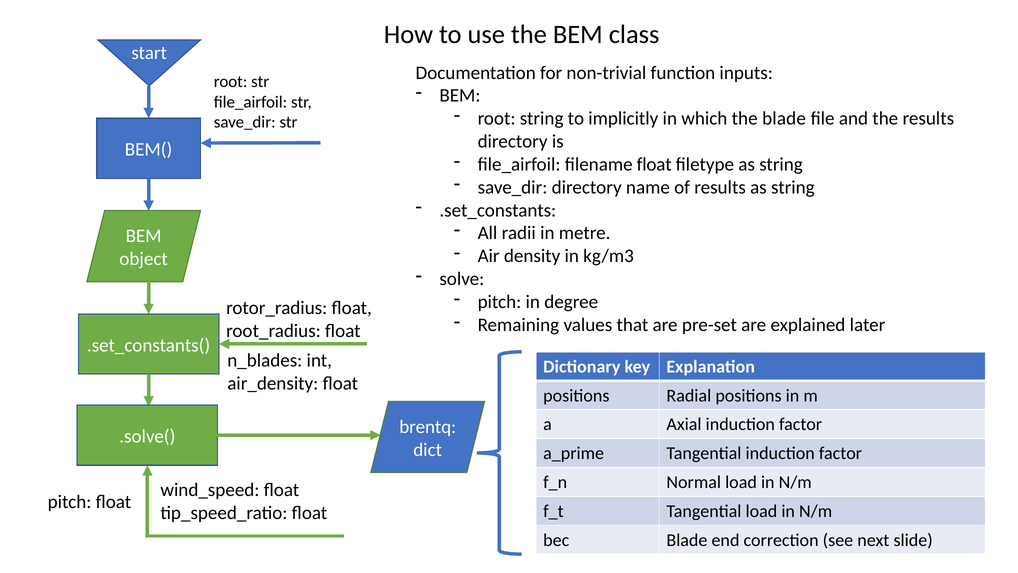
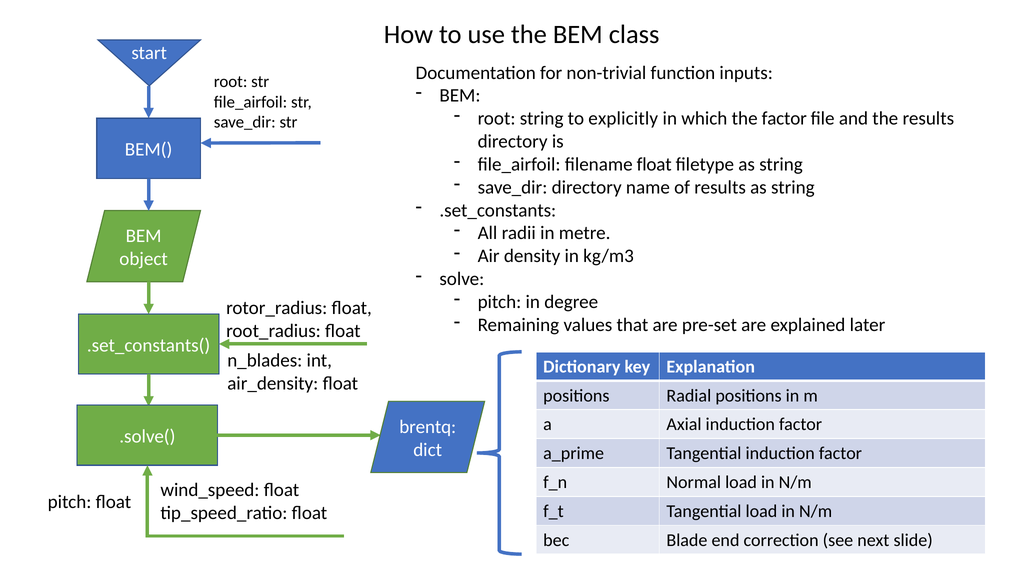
implicitly: implicitly -> explicitly (623, 118)
the blade: blade -> factor (784, 118)
